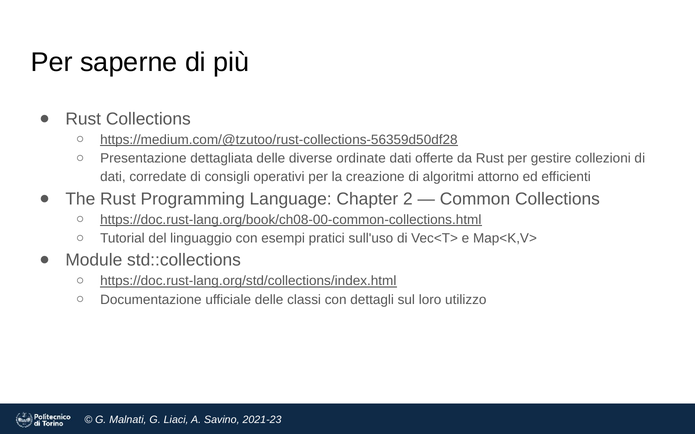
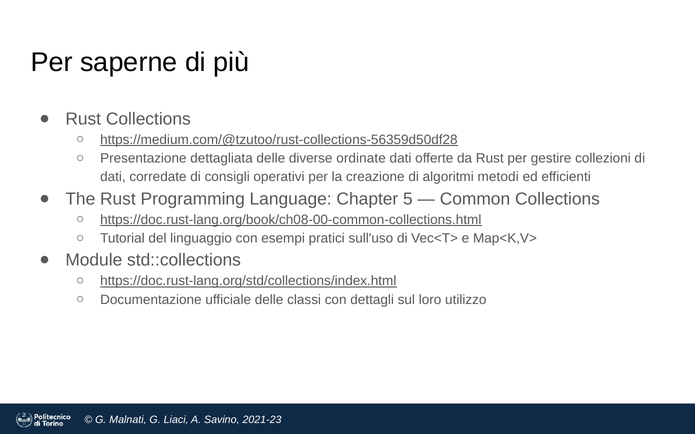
attorno: attorno -> metodi (498, 177)
2: 2 -> 5 (408, 199)
